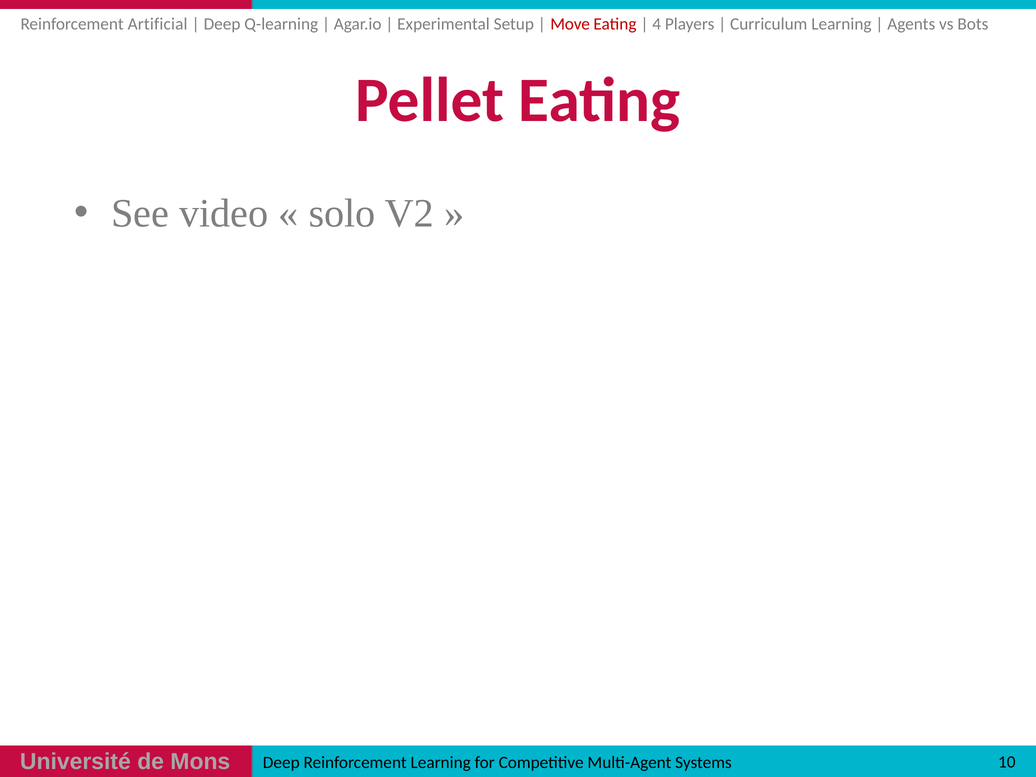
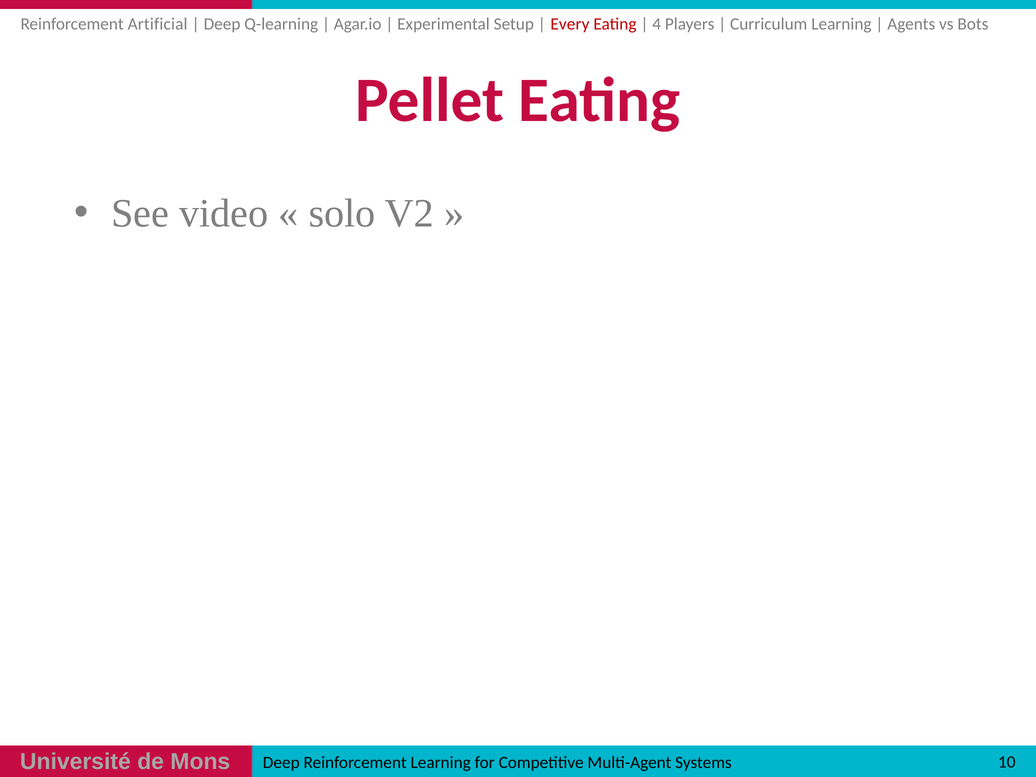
Move: Move -> Every (570, 24)
